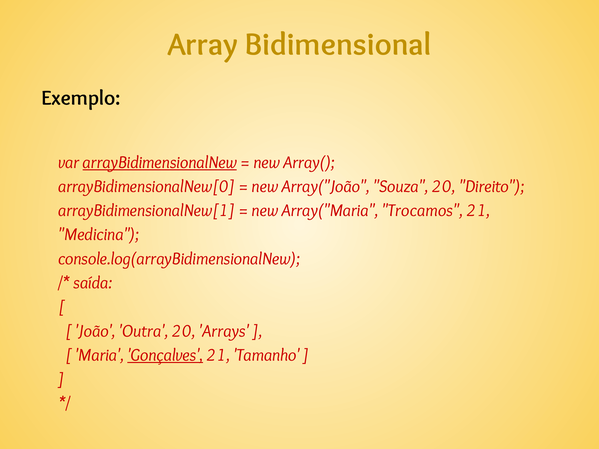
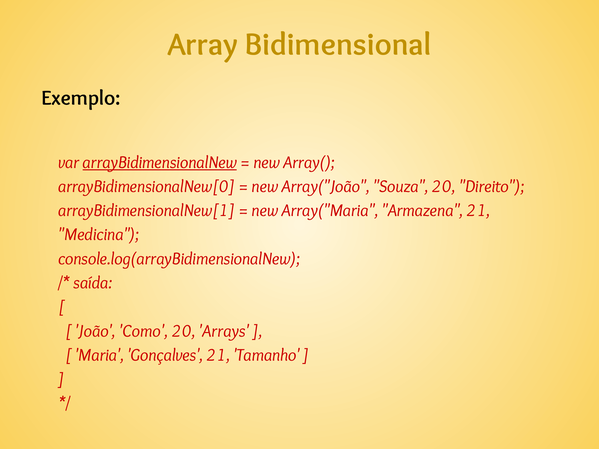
Trocamos: Trocamos -> Armazena (422, 211)
Outra: Outra -> Como (144, 331)
Gonçalves underline: present -> none (165, 355)
